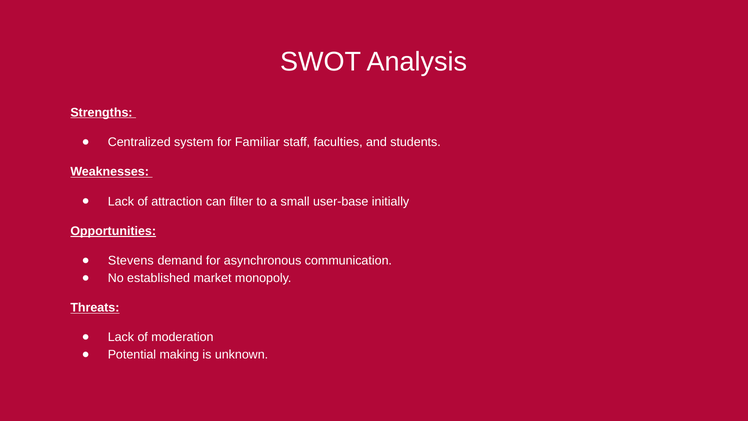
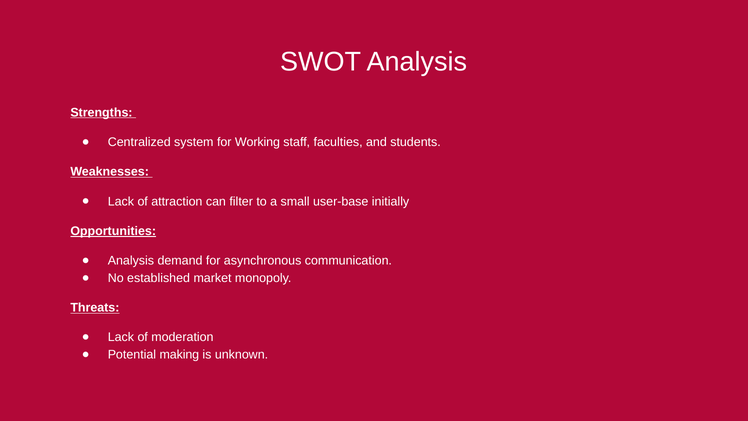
Familiar: Familiar -> Working (257, 142)
Stevens: Stevens -> Analysis (131, 261)
